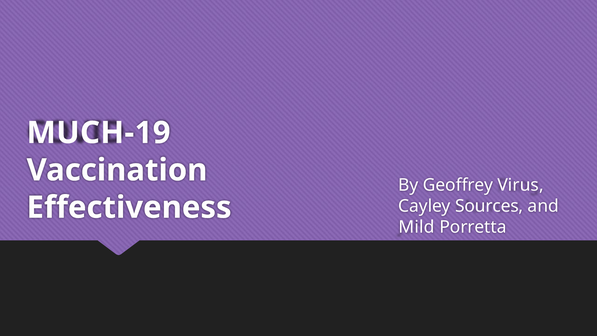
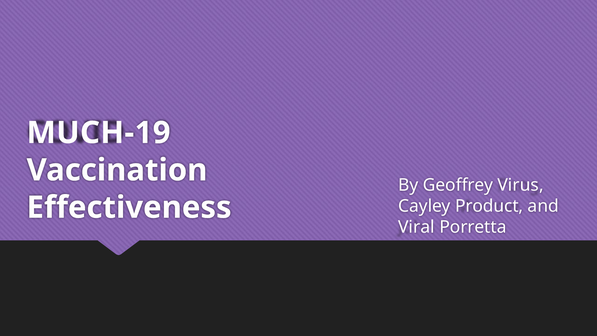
Sources: Sources -> Product (489, 206)
Mild: Mild -> Viral (416, 227)
